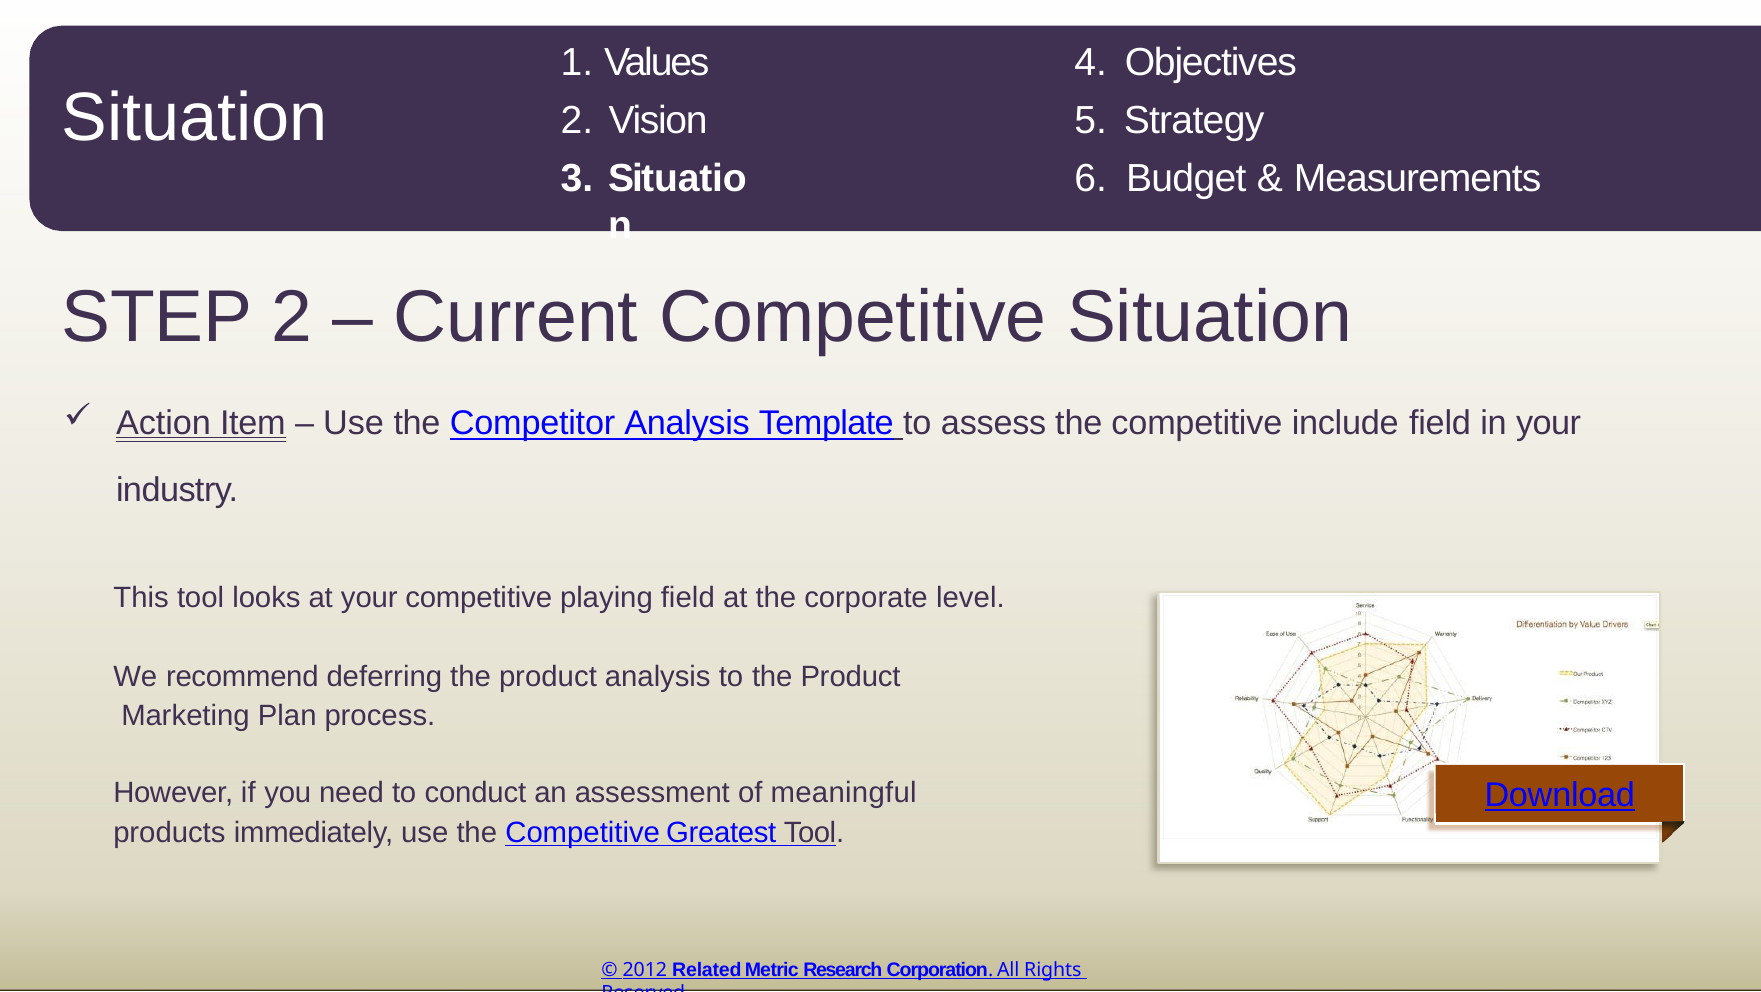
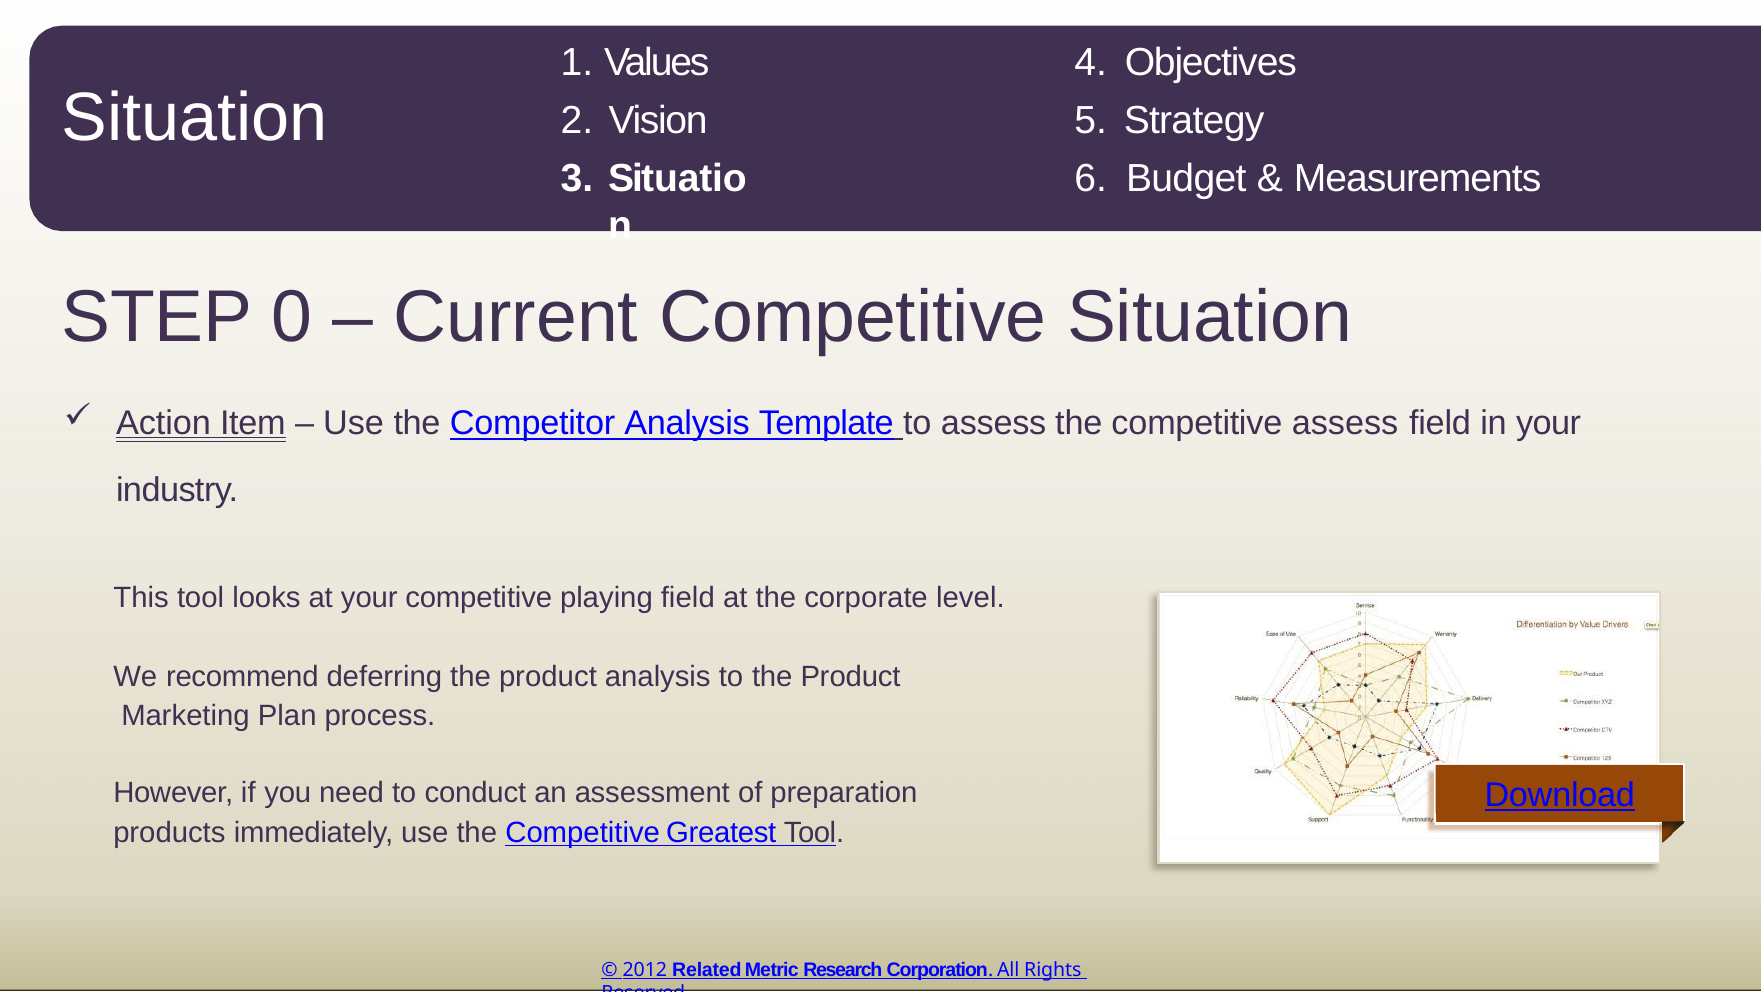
STEP 2: 2 -> 0 (292, 317)
competitive include: include -> assess (1345, 423)
meaningful: meaningful -> preparation (844, 793)
